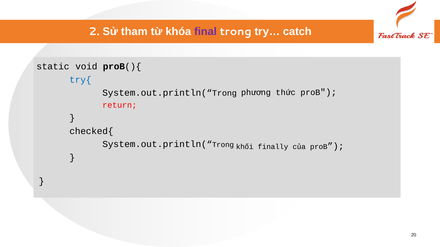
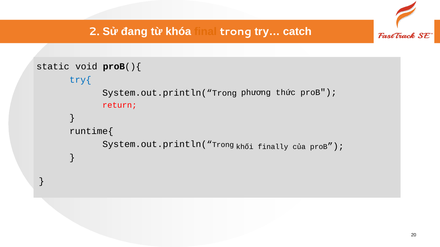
tham: tham -> đang (134, 32)
final colour: purple -> orange (205, 32)
checked{: checked{ -> runtime{ (91, 131)
